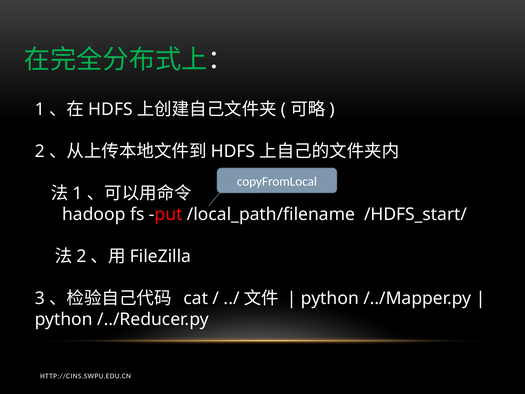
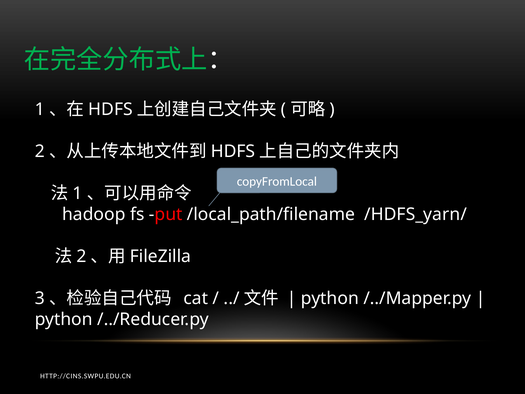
/HDFS_start/: /HDFS_start/ -> /HDFS_yarn/ (416, 214)
